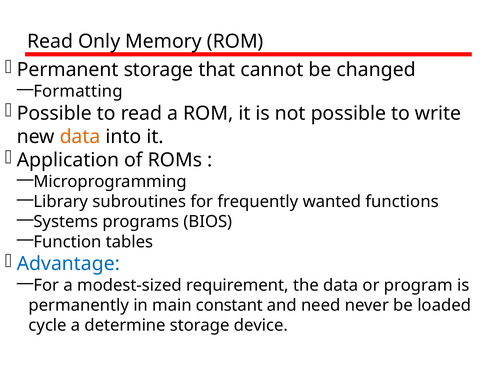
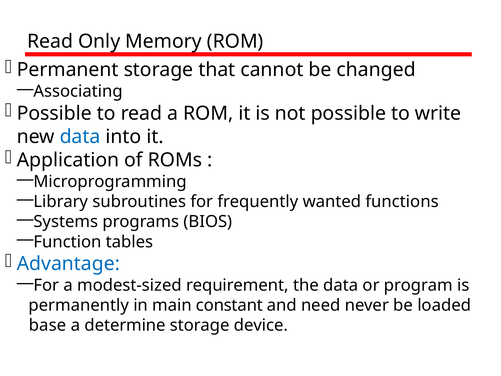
Formatting: Formatting -> Associating (78, 91)
data colour: orange -> blue (80, 137)
cycle: cycle -> base (48, 325)
